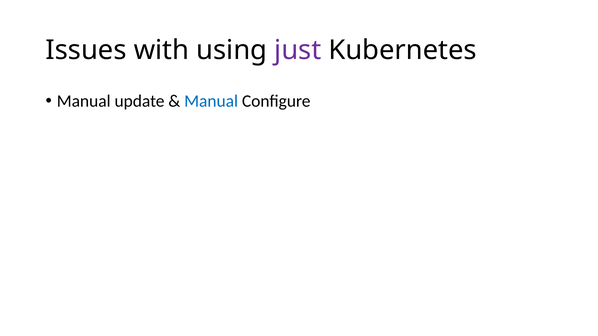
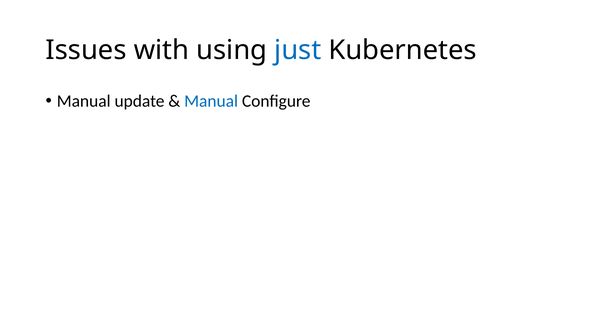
just colour: purple -> blue (298, 50)
